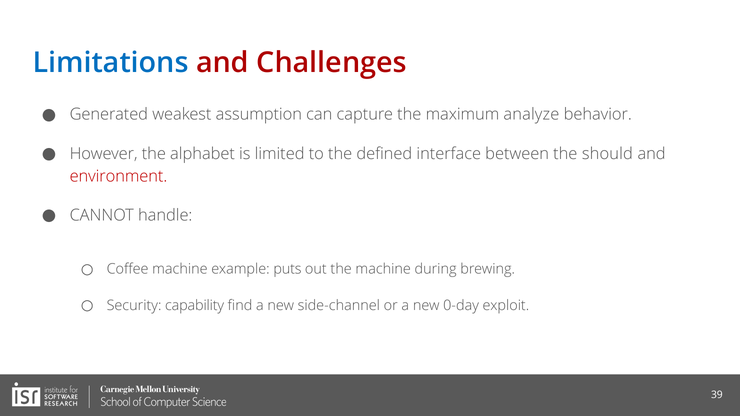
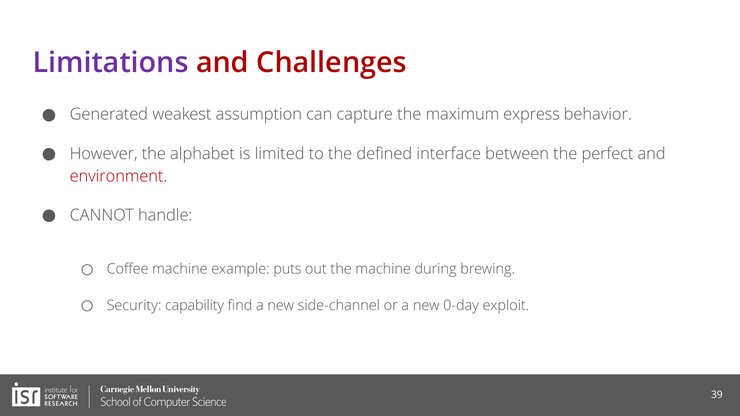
Limitations colour: blue -> purple (111, 63)
analyze: analyze -> express (532, 115)
should: should -> perfect (608, 154)
